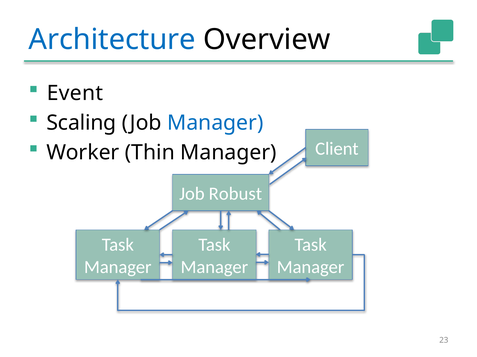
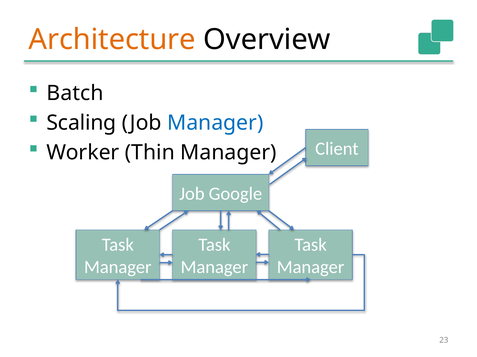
Architecture colour: blue -> orange (112, 40)
Event: Event -> Batch (75, 93)
Robust: Robust -> Google (235, 194)
